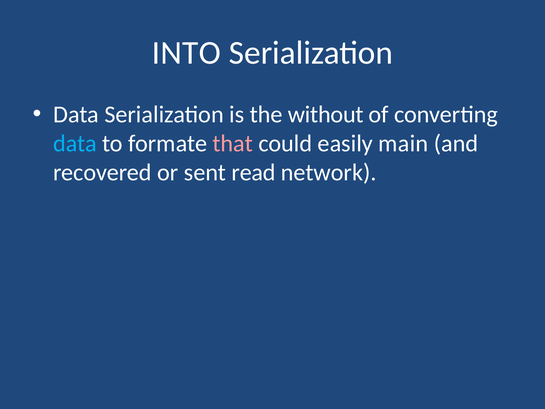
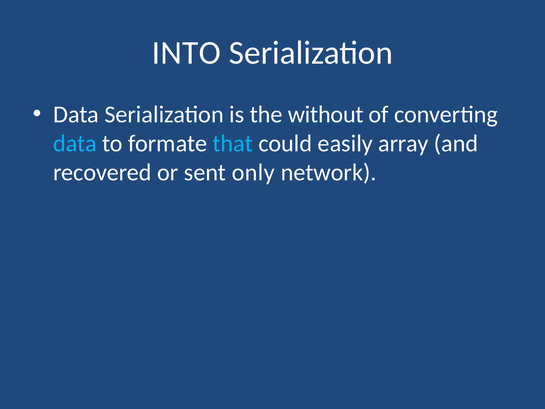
that colour: pink -> light blue (233, 143)
main: main -> array (403, 143)
read: read -> only (253, 172)
